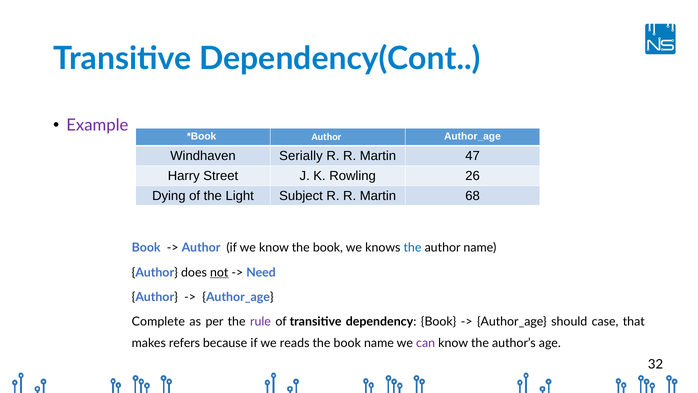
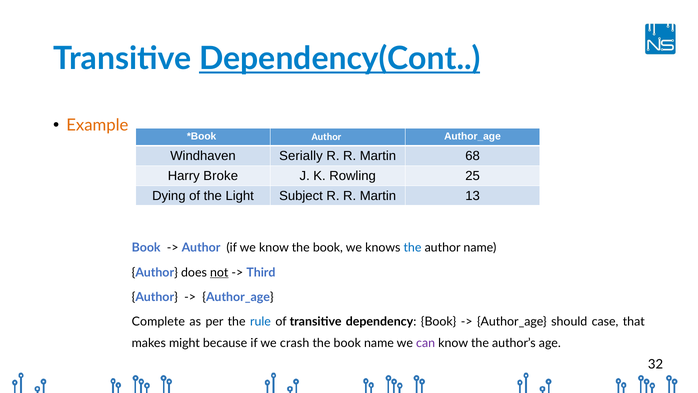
Dependency(Cont underline: none -> present (340, 59)
Example colour: purple -> orange (97, 125)
47: 47 -> 68 (473, 156)
Street: Street -> Broke (221, 176)
26: 26 -> 25 (473, 176)
68: 68 -> 13 (473, 196)
Need: Need -> Third (261, 272)
rule colour: purple -> blue (260, 321)
refers: refers -> might (184, 343)
reads: reads -> crash (295, 343)
